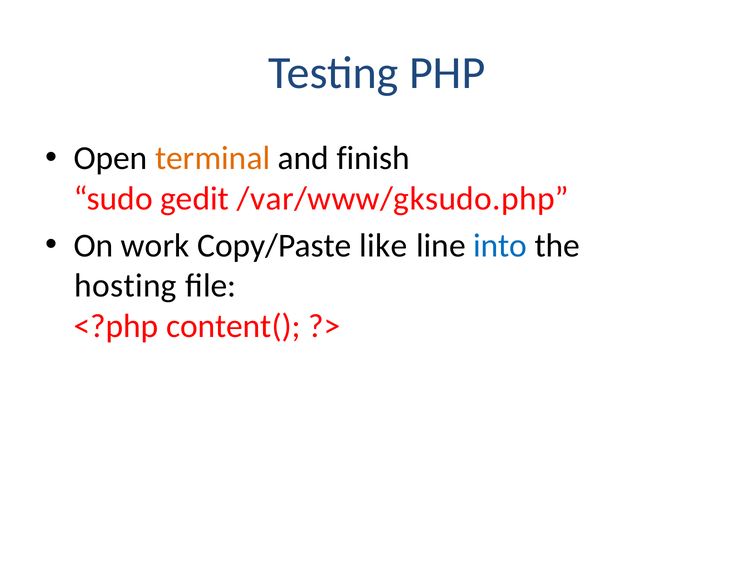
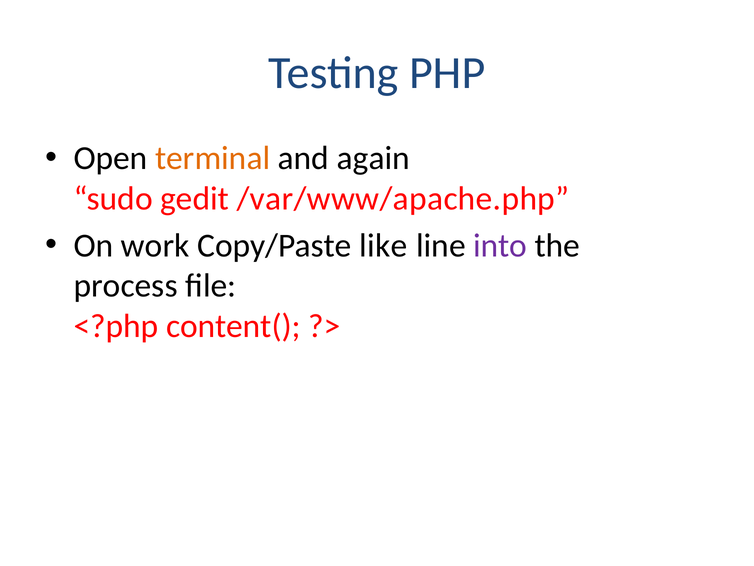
finish: finish -> again (373, 158)
/var/www/gksudo.php: /var/www/gksudo.php -> /var/www/apache.php (403, 198)
into colour: blue -> purple (500, 245)
hosting: hosting -> process (126, 286)
